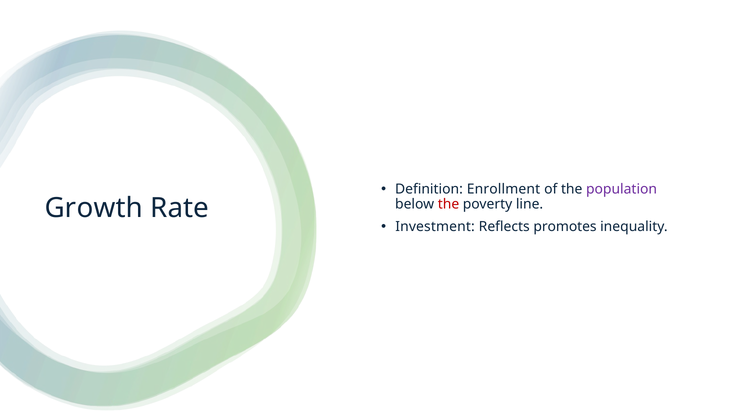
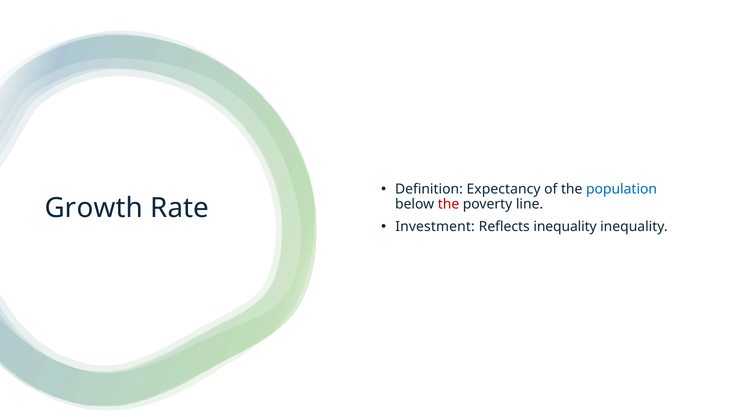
Enrollment: Enrollment -> Expectancy (504, 189)
population colour: purple -> blue (622, 189)
Reflects promotes: promotes -> inequality (565, 227)
